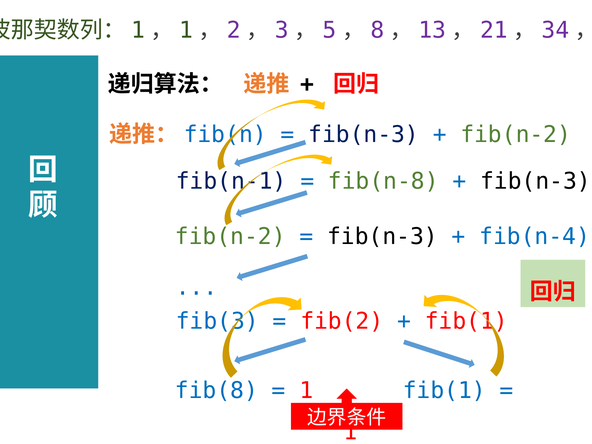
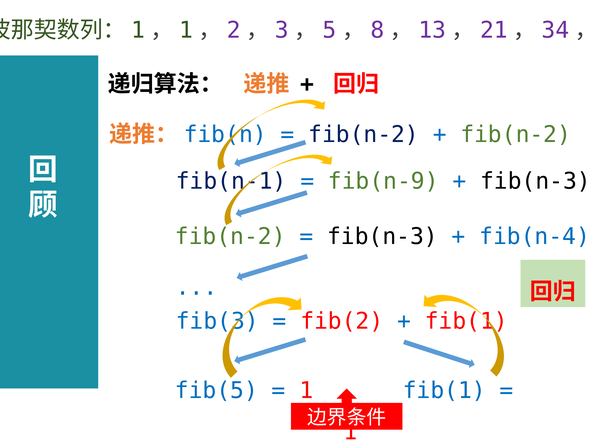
fib(n-3: fib(n-3 -> fib(n-2 (364, 135)
fib(n-8: fib(n-8 -> fib(n-9 (383, 181)
fib(8: fib(8 -> fib(5 (216, 391)
